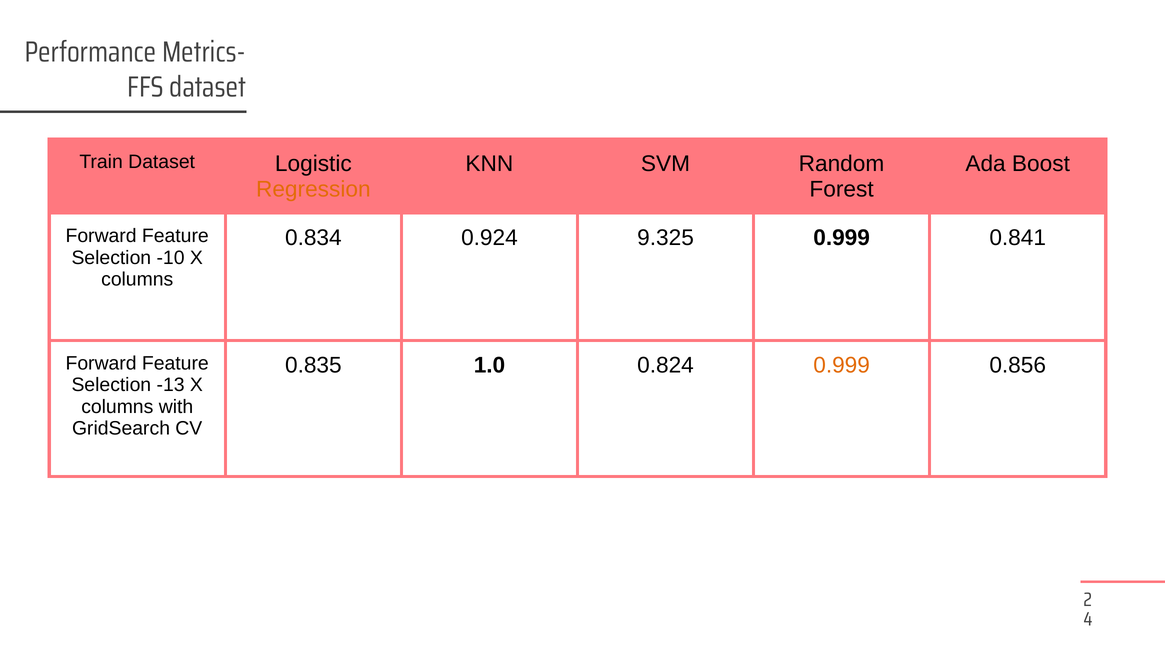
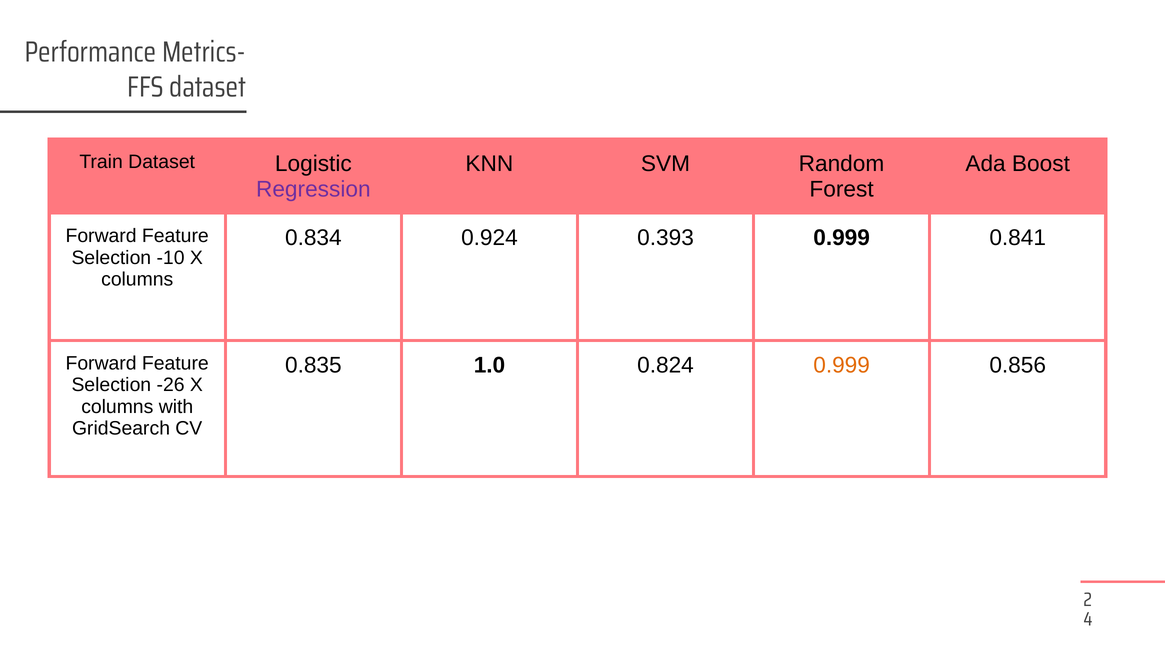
Regression colour: orange -> purple (313, 189)
9.325: 9.325 -> 0.393 (666, 238)
-13: -13 -> -26 (171, 385)
